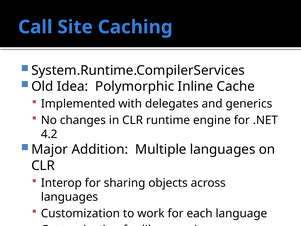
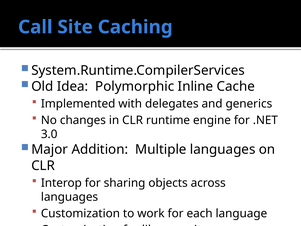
4.2: 4.2 -> 3.0 (49, 134)
